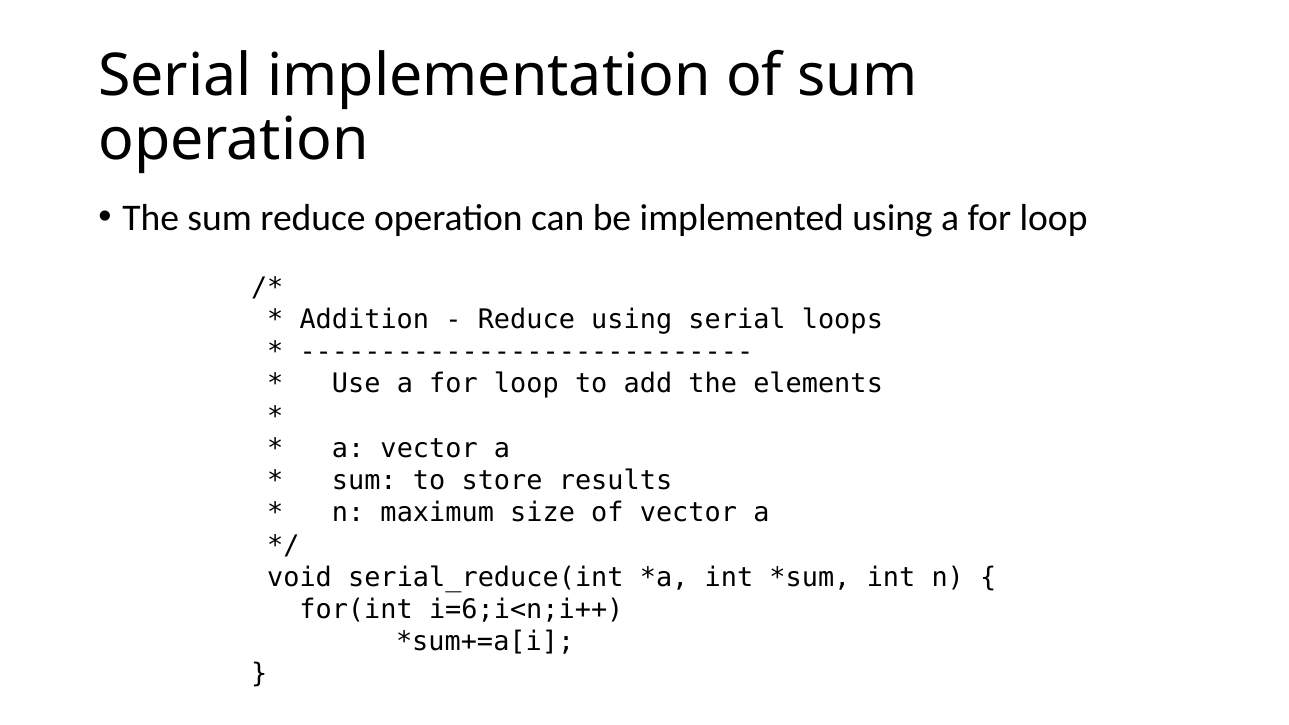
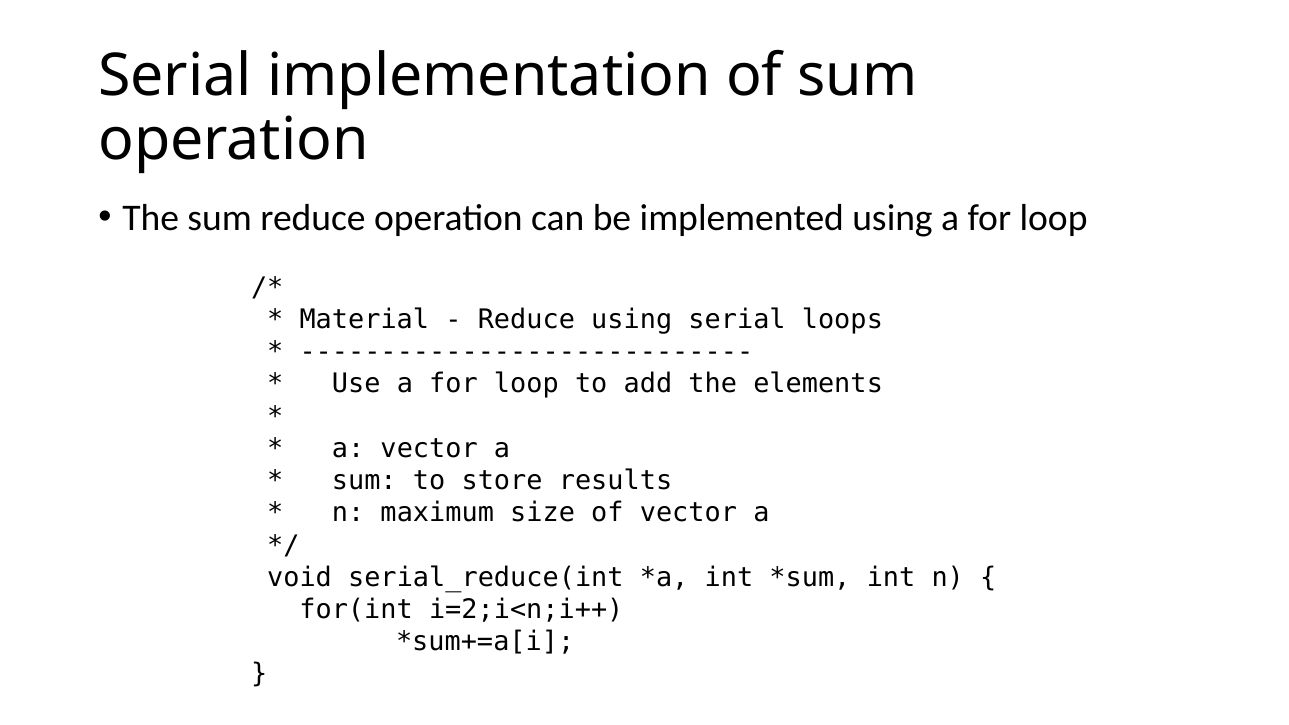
Addition: Addition -> Material (364, 320)
i=6;i<n;i++: i=6;i<n;i++ -> i=2;i<n;i++ (526, 610)
